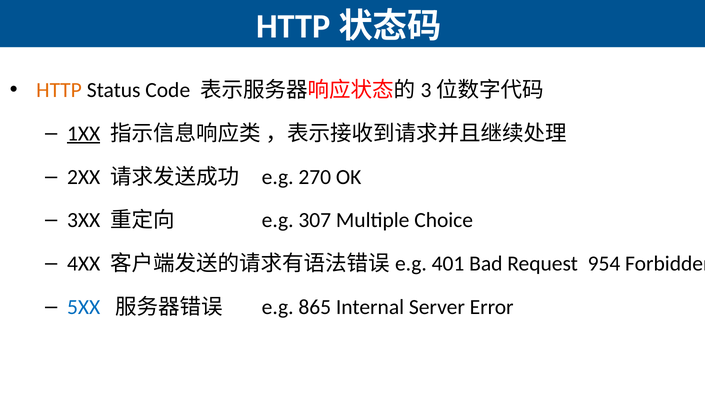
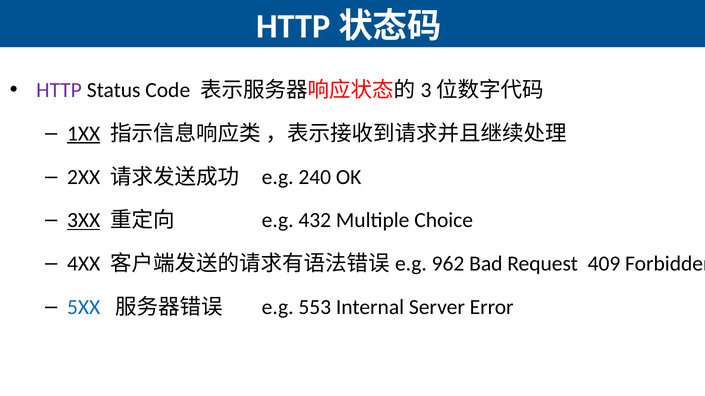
HTTP colour: orange -> purple (59, 90)
270: 270 -> 240 (315, 177)
3XX underline: none -> present (84, 221)
307: 307 -> 432 (315, 221)
401: 401 -> 962 (448, 264)
954: 954 -> 409 (604, 264)
865: 865 -> 553 (315, 308)
